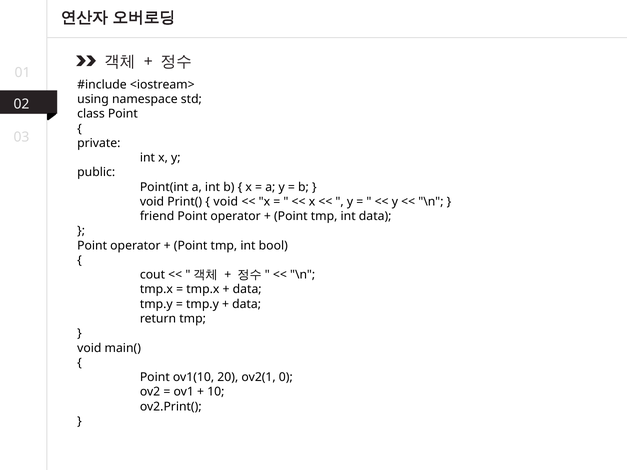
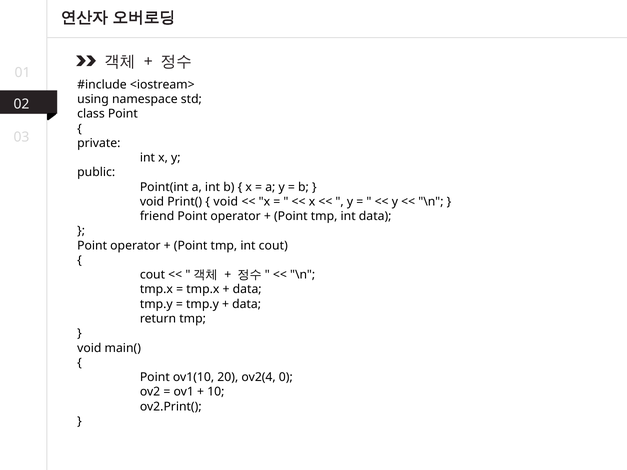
int bool: bool -> cout (273, 246)
ov2(1: ov2(1 -> ov2(4 (259, 377)
